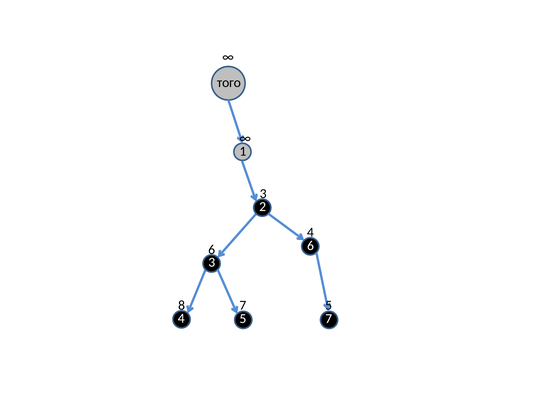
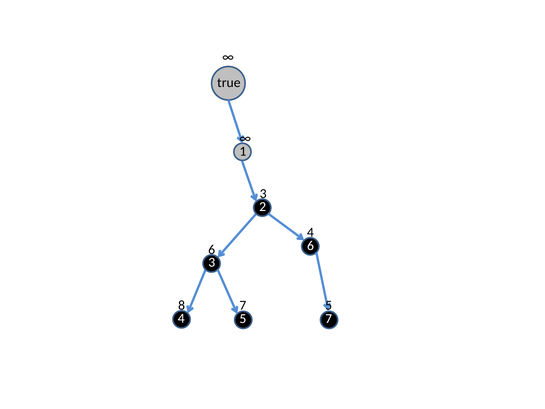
того: того -> true (229, 83)
